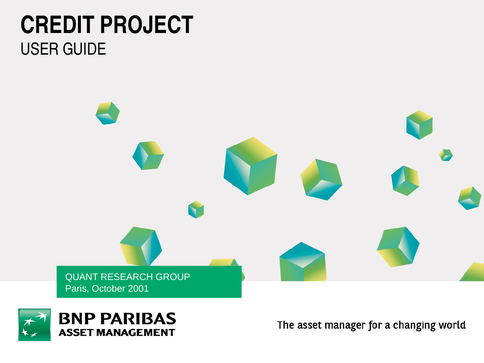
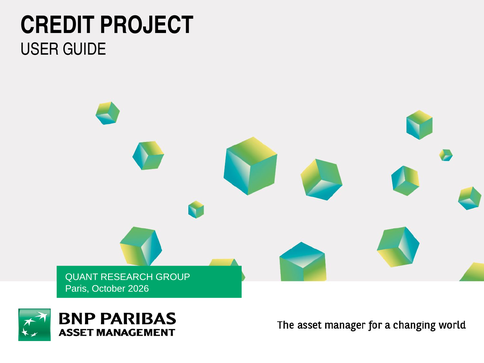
2001: 2001 -> 2026 (138, 289)
